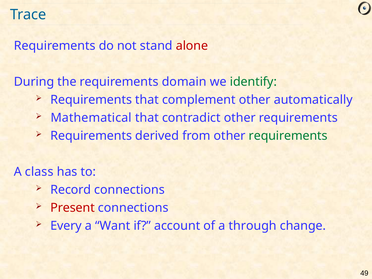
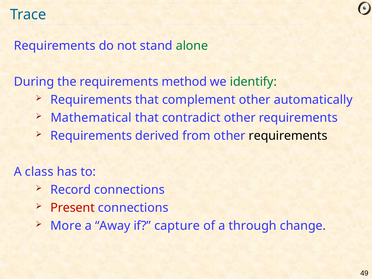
alone colour: red -> green (192, 46)
domain: domain -> method (184, 82)
requirements colour: green -> black (288, 136)
Every: Every -> More (66, 226)
Want: Want -> Away (113, 226)
account: account -> capture (177, 226)
